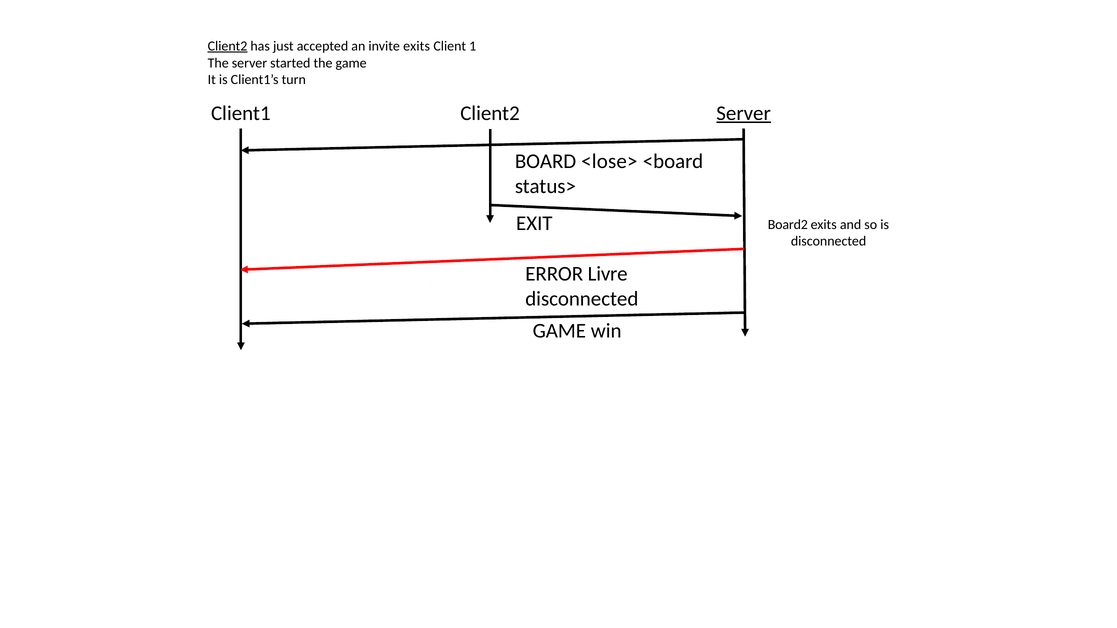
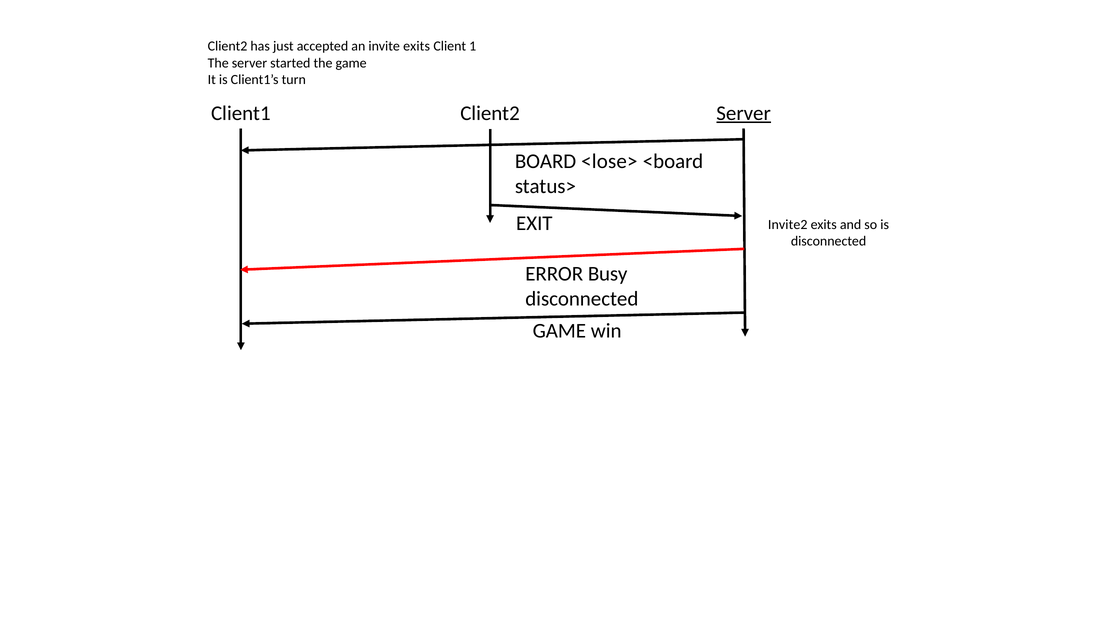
Client2 underline: present -> none (228, 46)
Board2: Board2 -> Invite2 (788, 225)
Livre: Livre -> Busy (608, 274)
